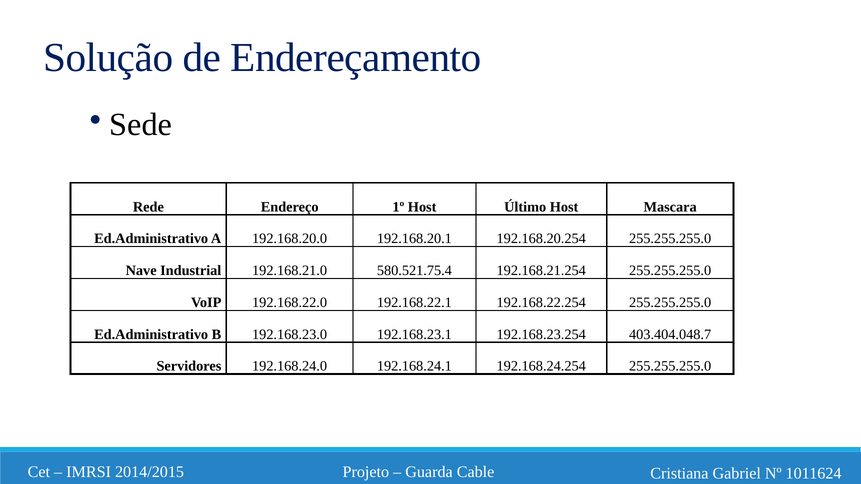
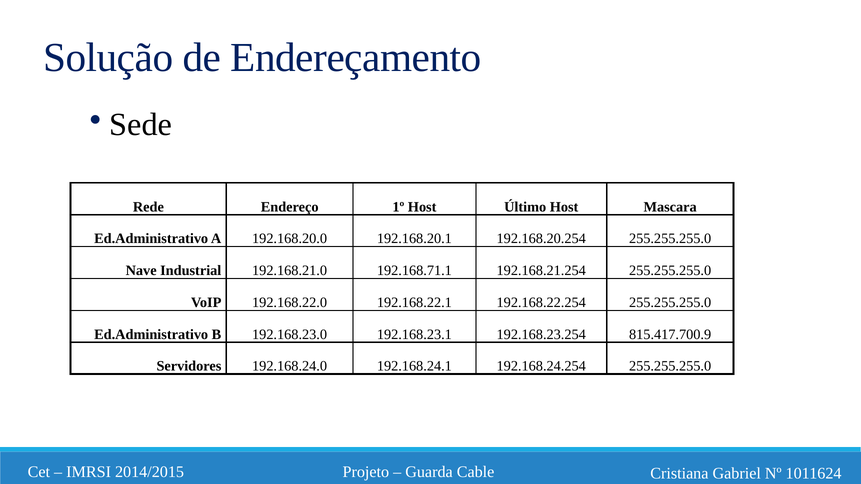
580.521.75.4: 580.521.75.4 -> 192.168.71.1 (414, 271)
403.404.048.7: 403.404.048.7 -> 815.417.700.9 (670, 335)
